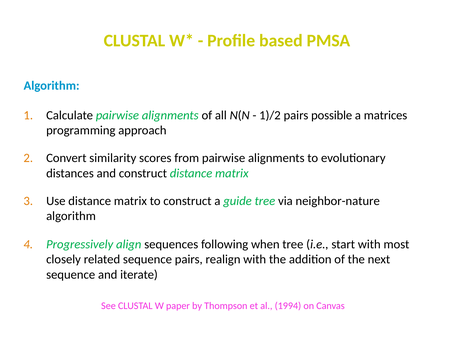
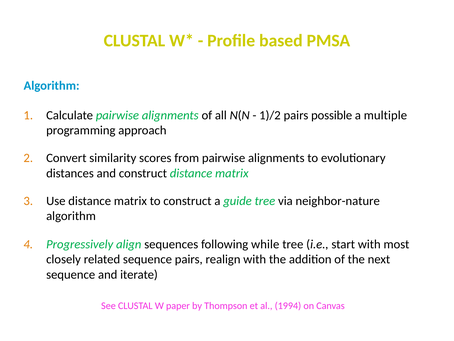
matrices: matrices -> multiple (385, 115)
when: when -> while (265, 244)
